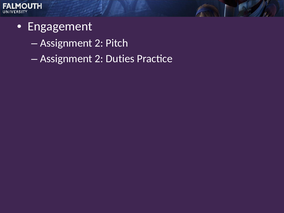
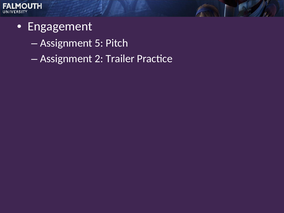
2: 2 -> 5 (99, 43)
Duties: Duties -> Trailer (120, 59)
